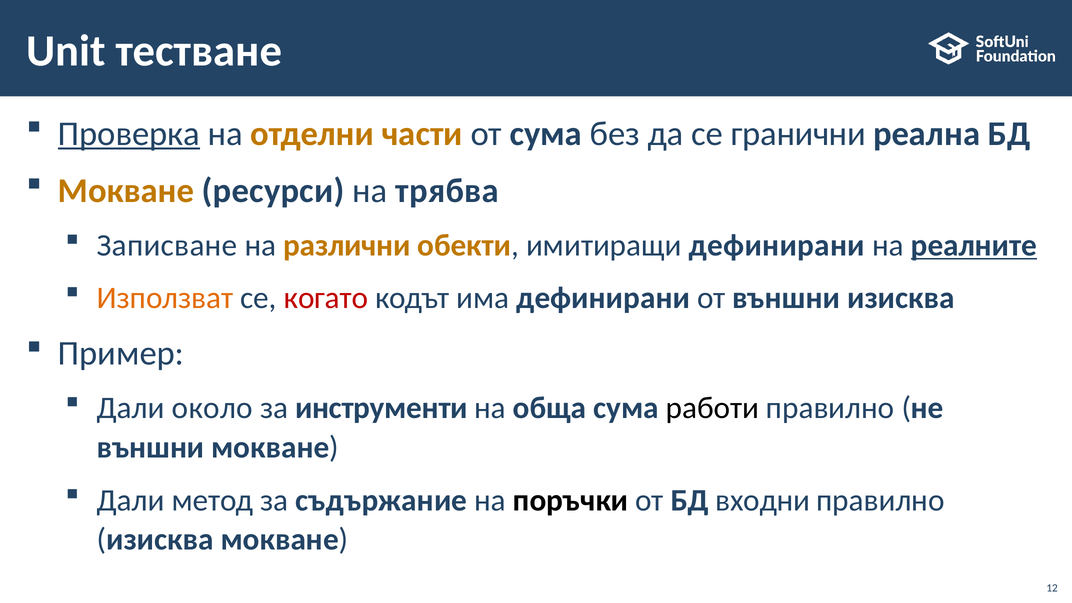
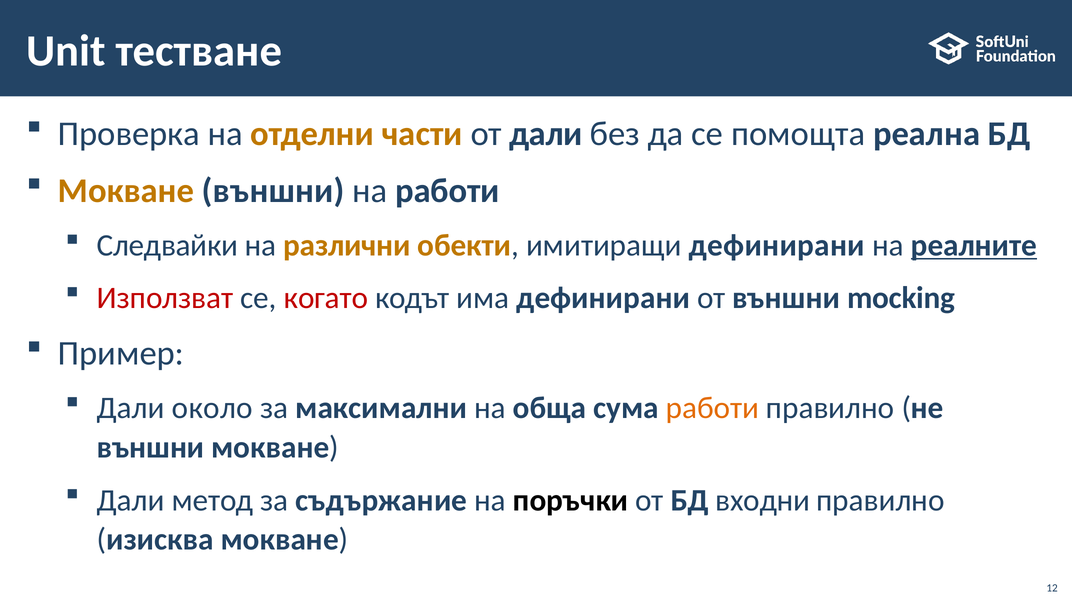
Проверка underline: present -> none (129, 134)
от сума: сума -> дали (546, 134)
гранични: гранични -> помощта (798, 134)
Мокване ресурси: ресурси -> външни (273, 191)
на трябва: трябва -> работи (447, 191)
Записване: Записване -> Следвайки (167, 245)
Използват colour: orange -> red (165, 298)
външни изисква: изисква -> mocking (901, 298)
инструменти: инструменти -> максимални (381, 408)
работи colour: black -> orange (712, 408)
